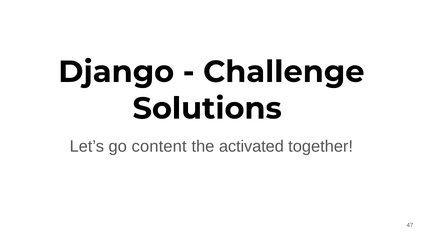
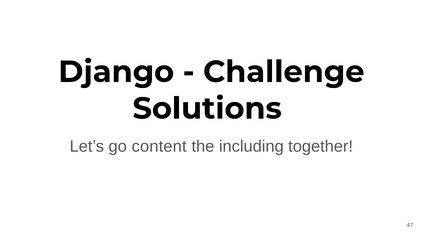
activated: activated -> including (251, 146)
